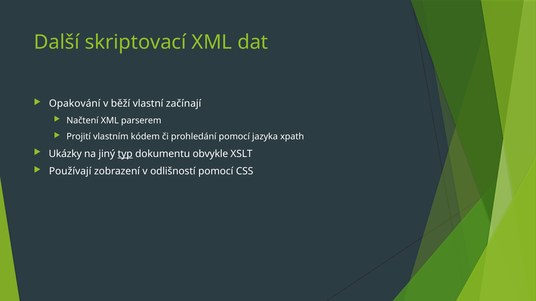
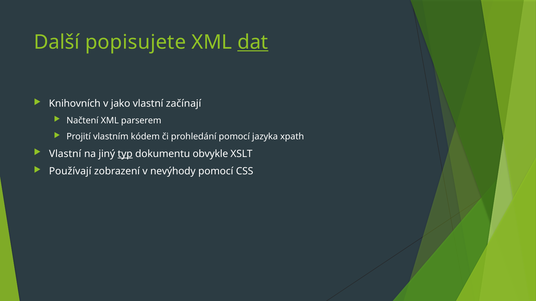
skriptovací: skriptovací -> popisujete (136, 42)
dat underline: none -> present (253, 42)
Opakování: Opakování -> Knihovních (75, 104)
běží: běží -> jako (121, 104)
Ukázky: Ukázky -> Vlastní (65, 154)
odlišností: odlišností -> nevýhody (173, 172)
